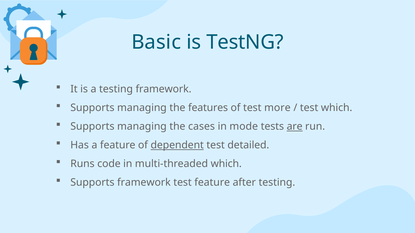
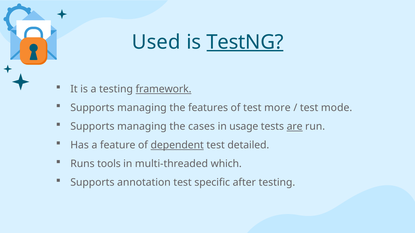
Basic: Basic -> Used (156, 42)
TestNG underline: none -> present (245, 42)
framework underline: none -> present (164, 89)
test which: which -> mode (337, 108)
mode: mode -> usage (244, 127)
code: code -> tools (109, 164)
Supports framework: framework -> annotation (144, 183)
test feature: feature -> specific (212, 183)
